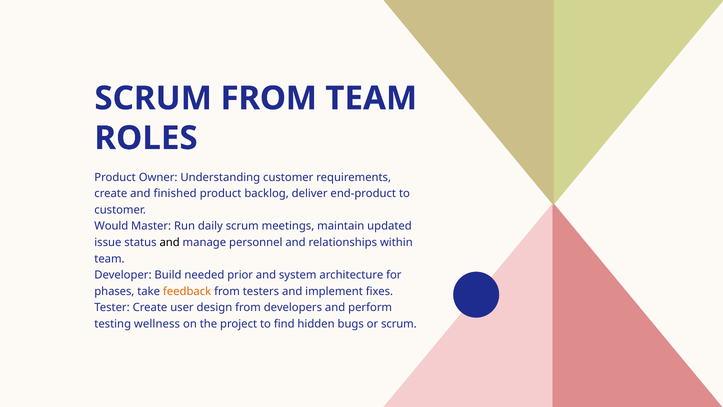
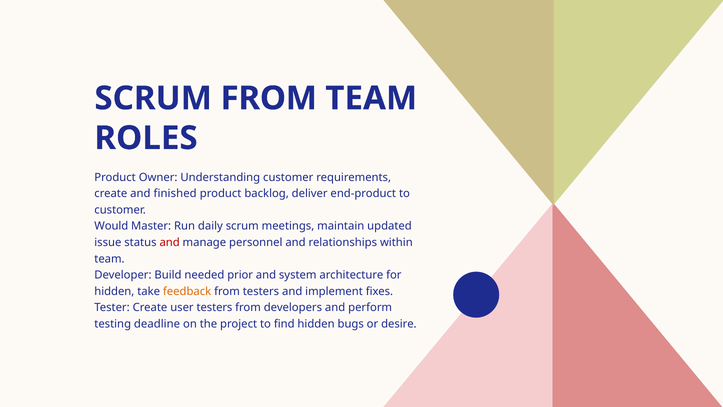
and colour: black -> red (170, 242)
phases: phases -> hidden (114, 291)
user design: design -> testers (214, 307)
wellness: wellness -> deadline (157, 324)
or scrum: scrum -> desire (399, 324)
